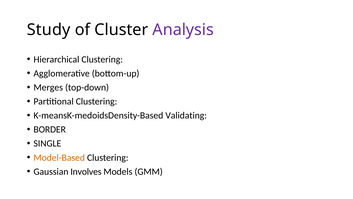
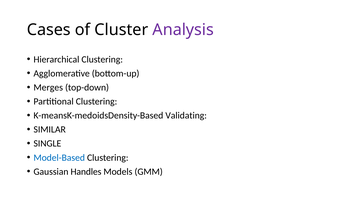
Study: Study -> Cases (49, 30)
BORDER: BORDER -> SIMILAR (50, 129)
Model-Based colour: orange -> blue (59, 157)
Involves: Involves -> Handles (86, 171)
